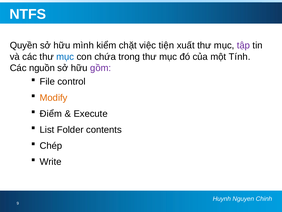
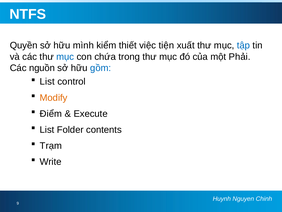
chặt: chặt -> thiết (128, 45)
tập colour: purple -> blue (243, 45)
Tính: Tính -> Phải (240, 57)
gồm colour: purple -> blue (101, 68)
File: File -> List (47, 81)
Chép: Chép -> Trạm (51, 145)
